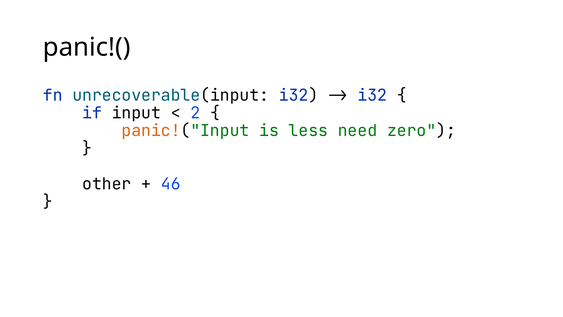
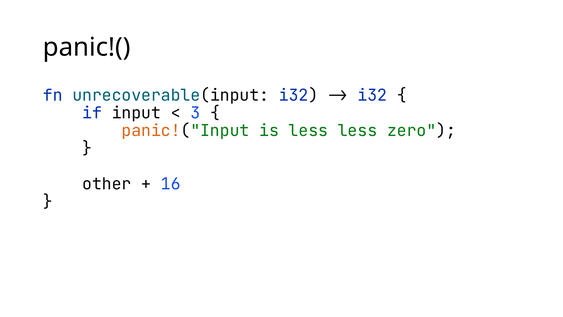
2: 2 -> 3 (195, 113)
less need: need -> less (358, 131)
46: 46 -> 16 (171, 184)
